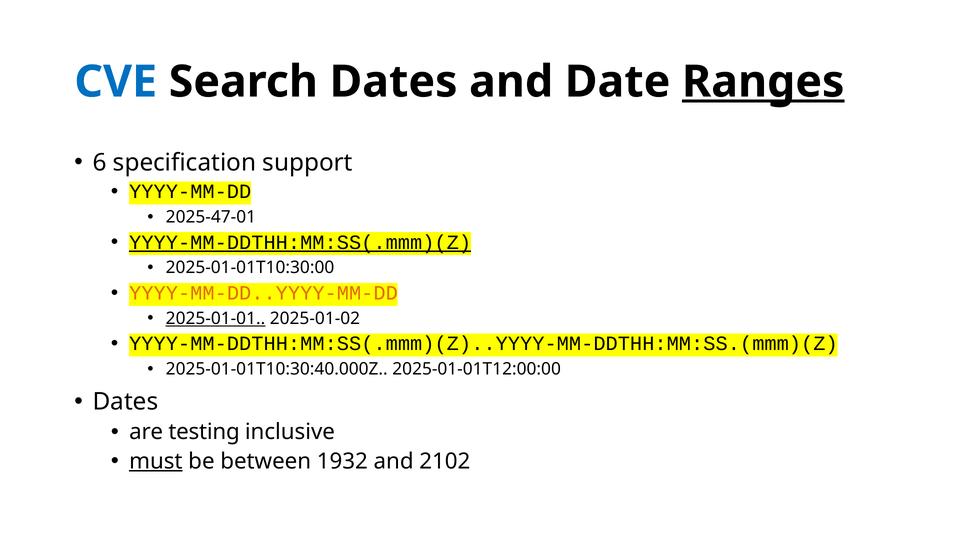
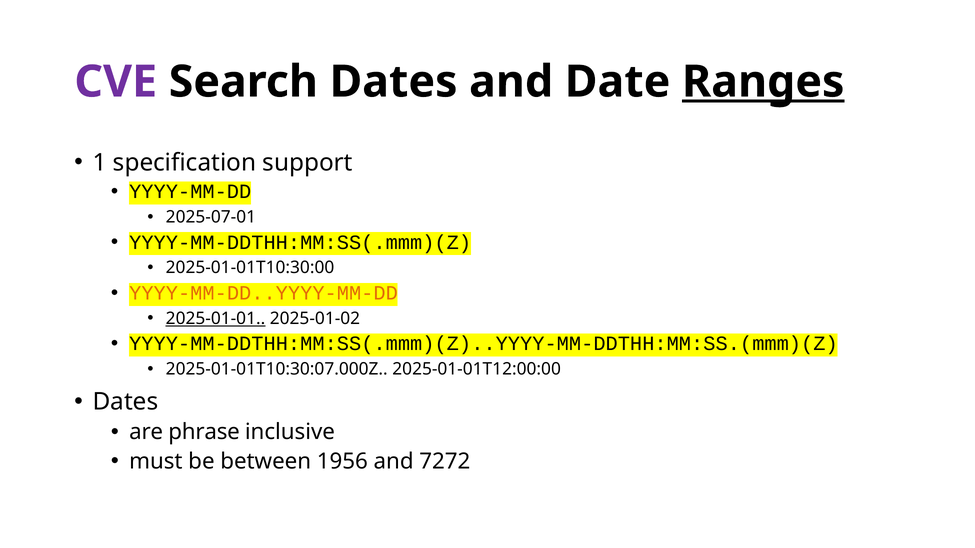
CVE colour: blue -> purple (116, 82)
6: 6 -> 1 (100, 163)
2025-47-01: 2025-47-01 -> 2025-07-01 (211, 217)
YYYY-MM-DDTHH:MM:SS(.mmm)(Z underline: present -> none (300, 243)
2025-01-01T10:30:40.000Z: 2025-01-01T10:30:40.000Z -> 2025-01-01T10:30:07.000Z (277, 369)
testing: testing -> phrase (204, 432)
must underline: present -> none (156, 462)
1932: 1932 -> 1956 (342, 462)
2102: 2102 -> 7272 (445, 462)
